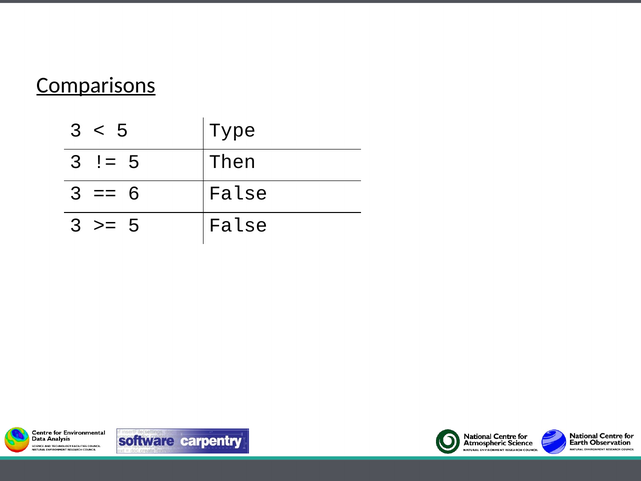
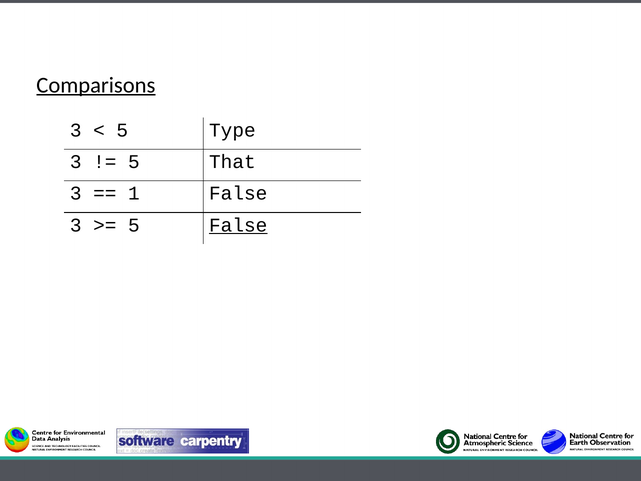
Then: Then -> That (232, 162)
6: 6 -> 1 (134, 193)
False underline: none -> present (238, 225)
